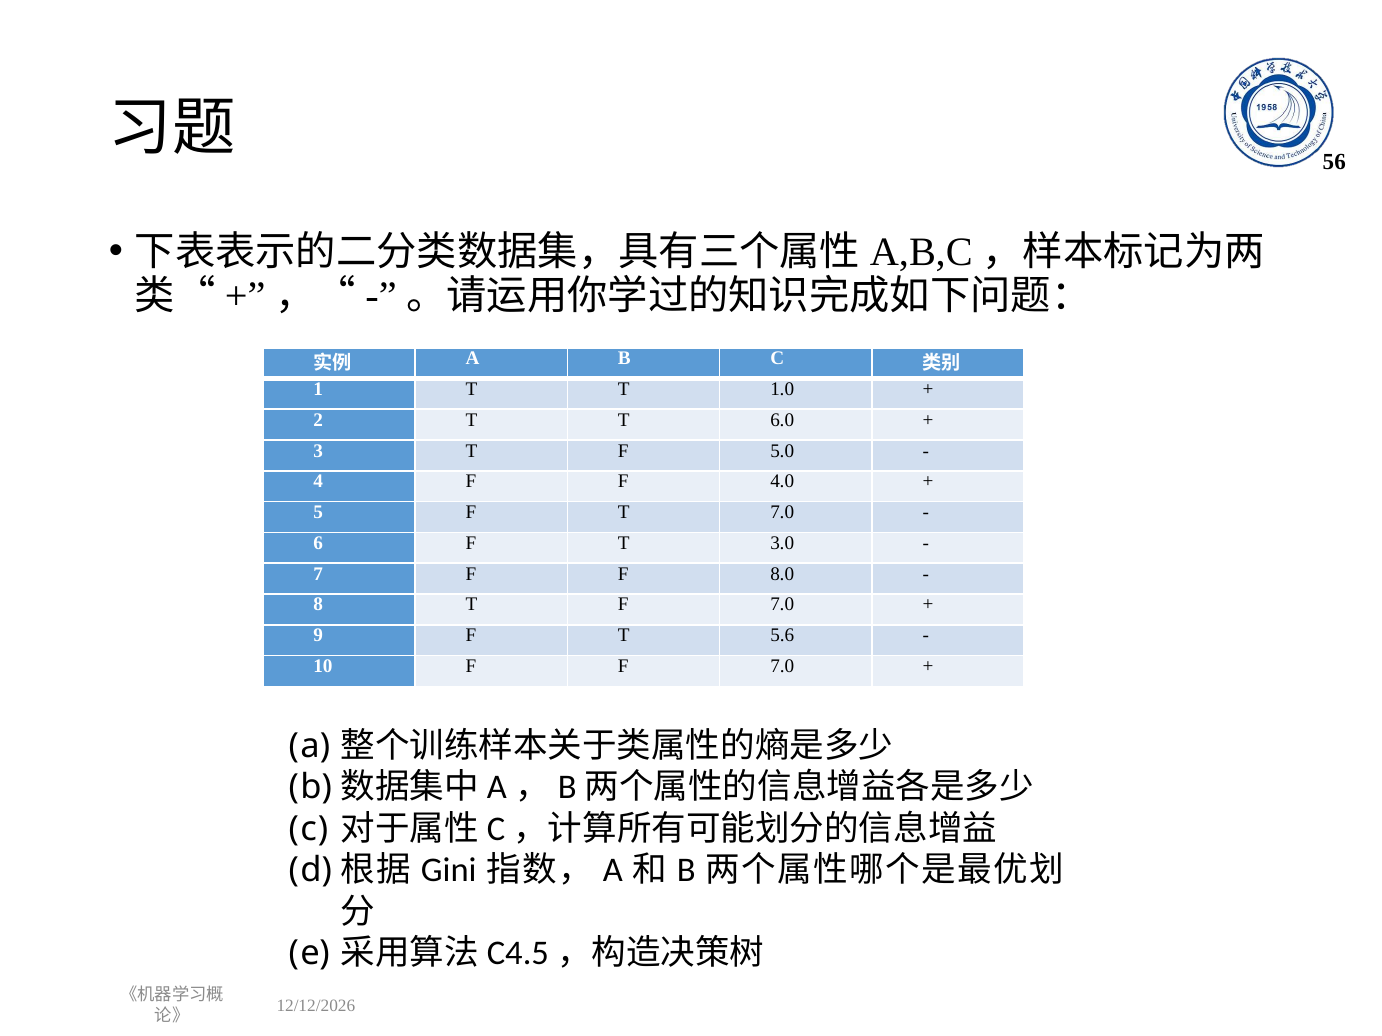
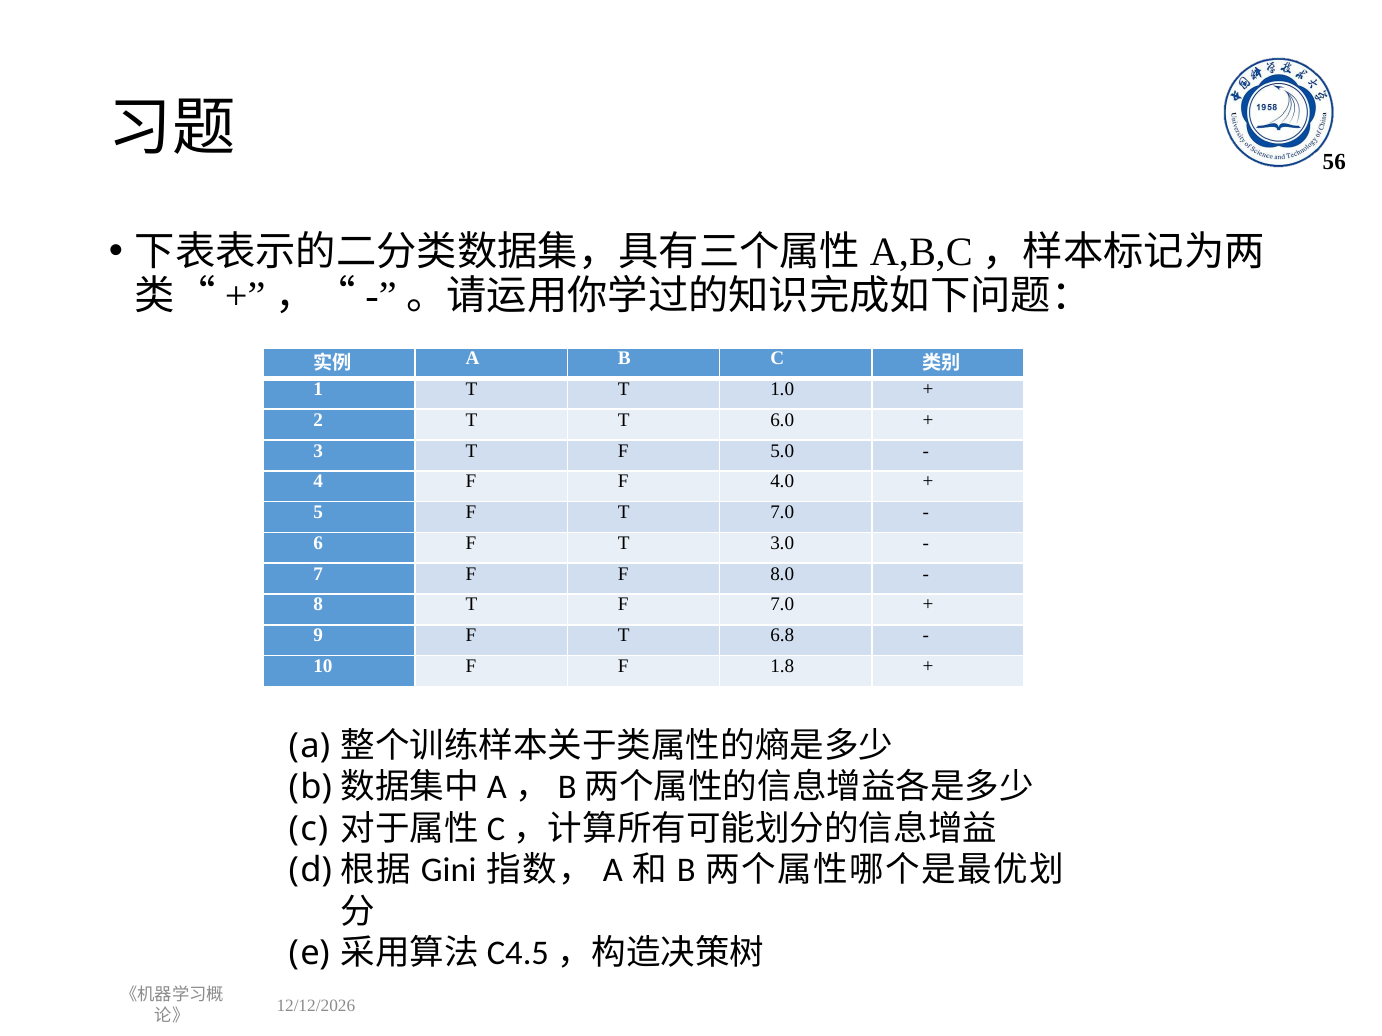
5.6: 5.6 -> 6.8 (782, 636)
F F 7.0: 7.0 -> 1.8 (782, 667)
